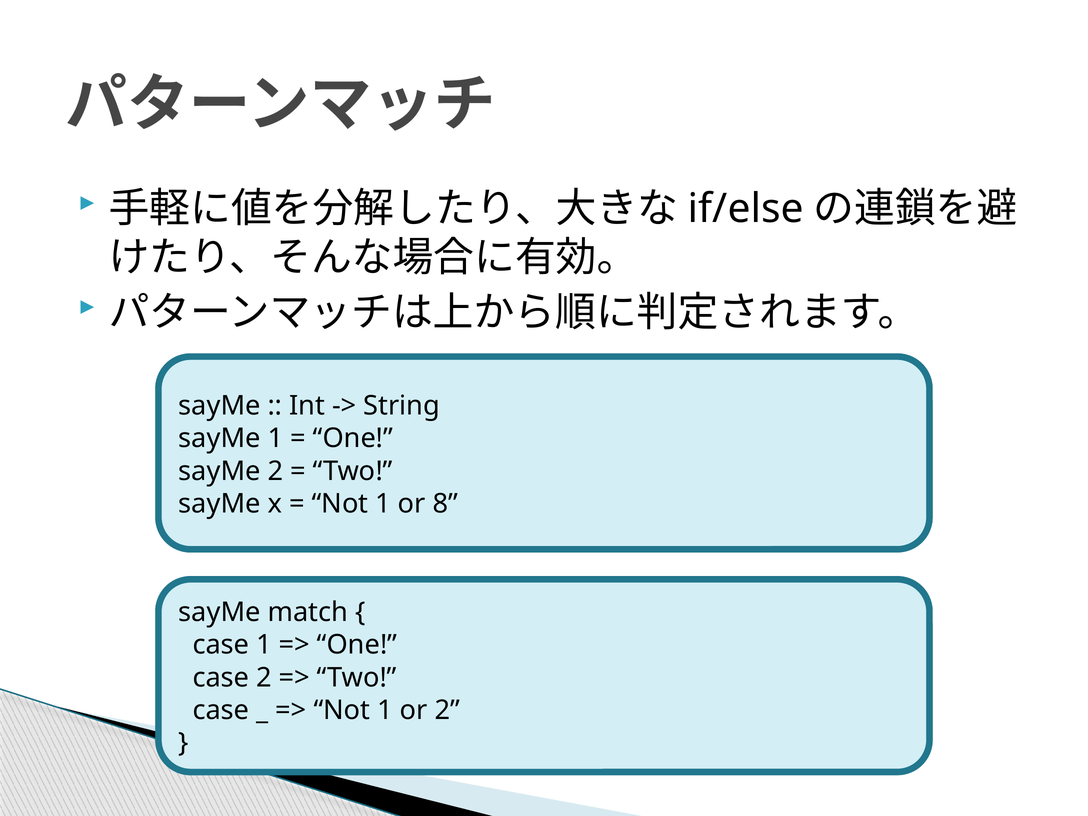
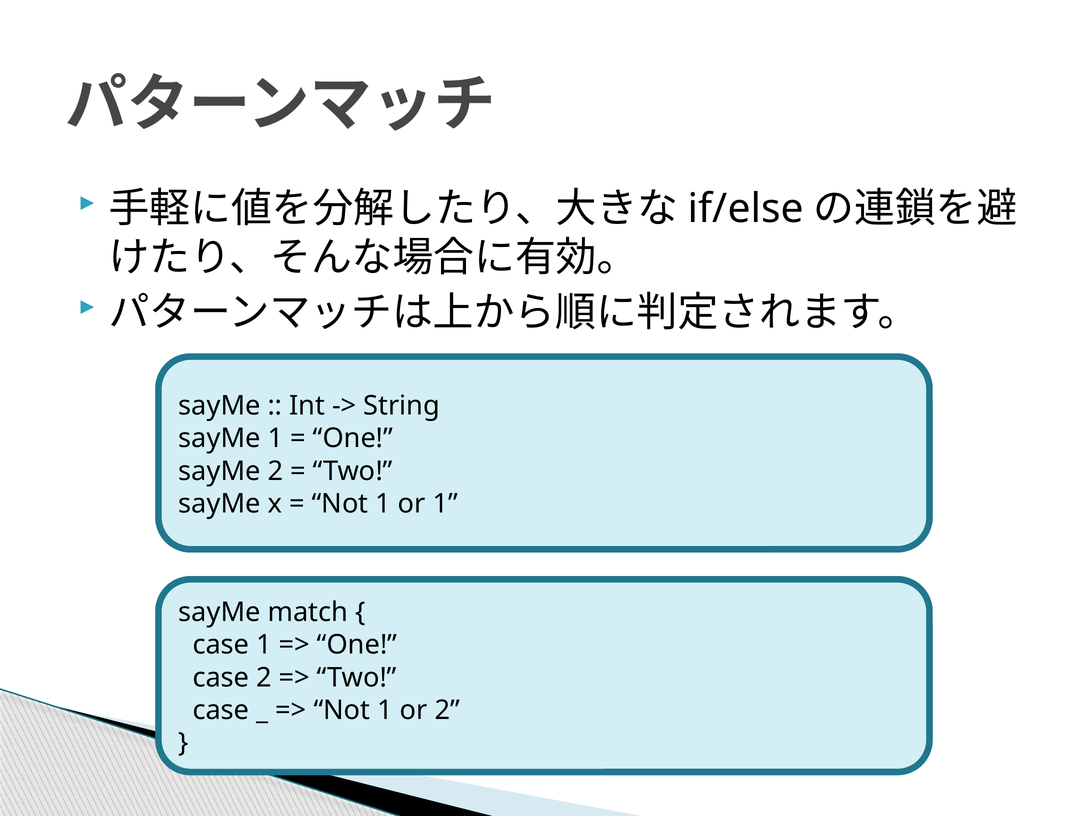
or 8: 8 -> 1 (445, 504)
